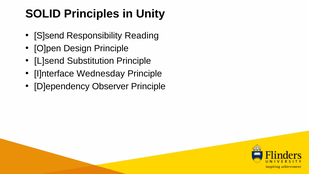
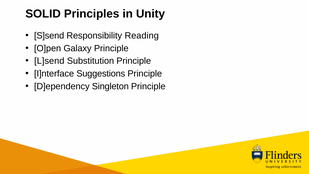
Design: Design -> Galaxy (78, 48)
Wednesday: Wednesday -> Suggestions (101, 74)
Observer: Observer -> Singleton (110, 86)
